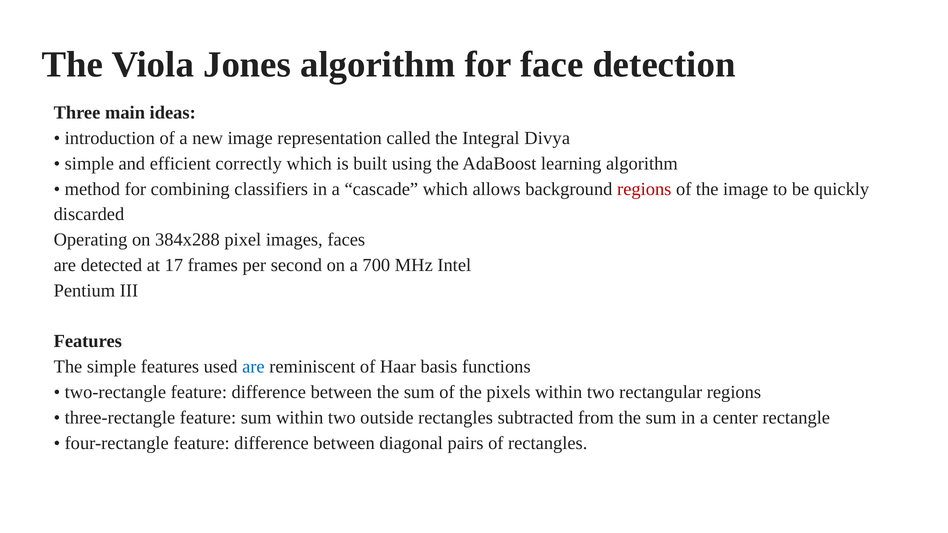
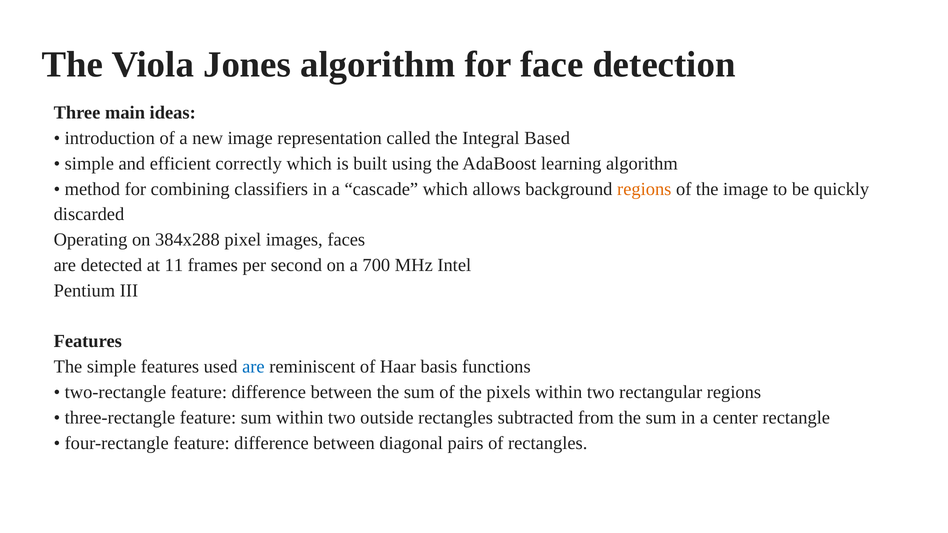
Divya: Divya -> Based (547, 138)
regions colour: red -> orange (644, 189)
17: 17 -> 11 (174, 265)
